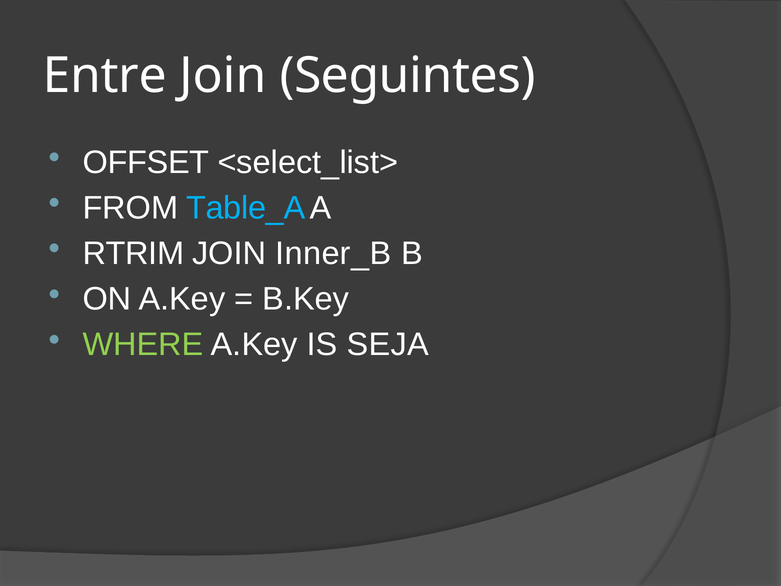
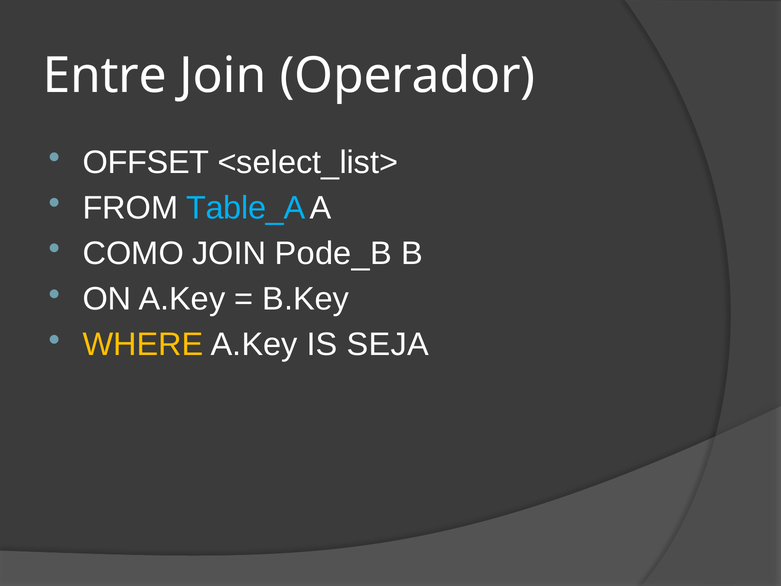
Seguintes: Seguintes -> Operador (407, 76)
RTRIM: RTRIM -> COMO (133, 253)
Inner_B: Inner_B -> Pode_B (333, 253)
WHERE colour: light green -> yellow (143, 345)
